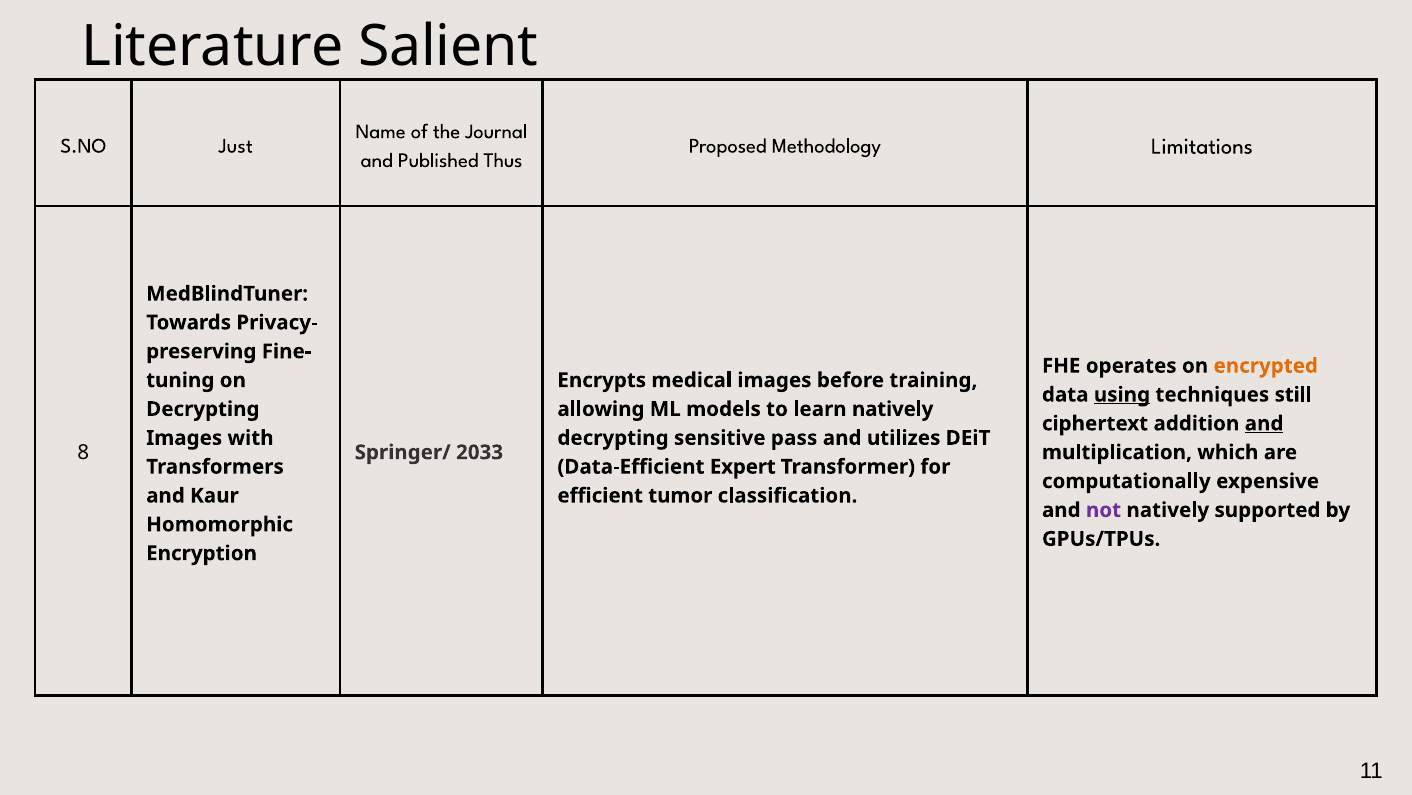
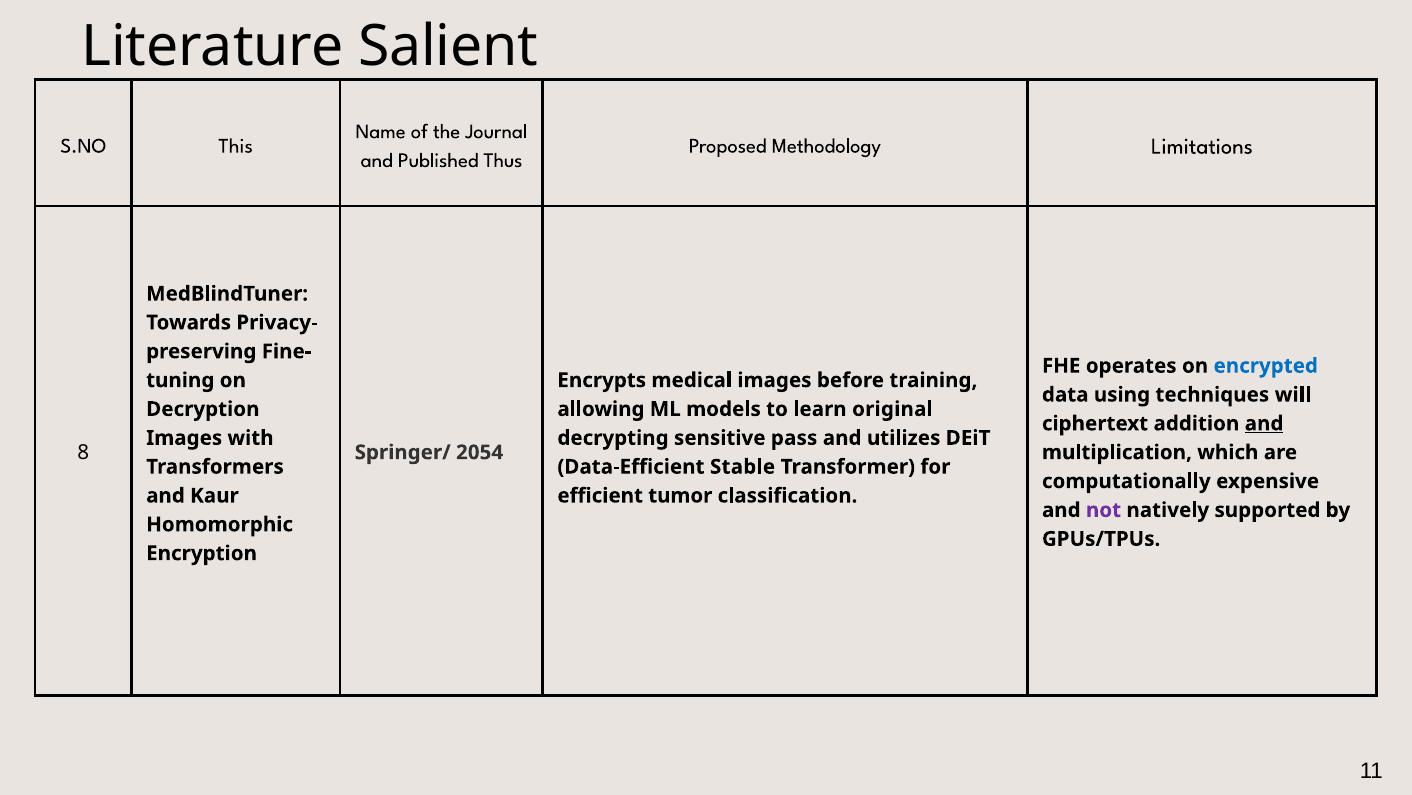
Just: Just -> This (236, 146)
encrypted colour: orange -> blue (1266, 366)
using underline: present -> none (1122, 394)
still: still -> will (1293, 394)
Decrypting: Decrypting -> Decryption (203, 409)
learn natively: natively -> original (892, 409)
2033: 2033 -> 2054 (480, 452)
Expert: Expert -> Stable (743, 466)
